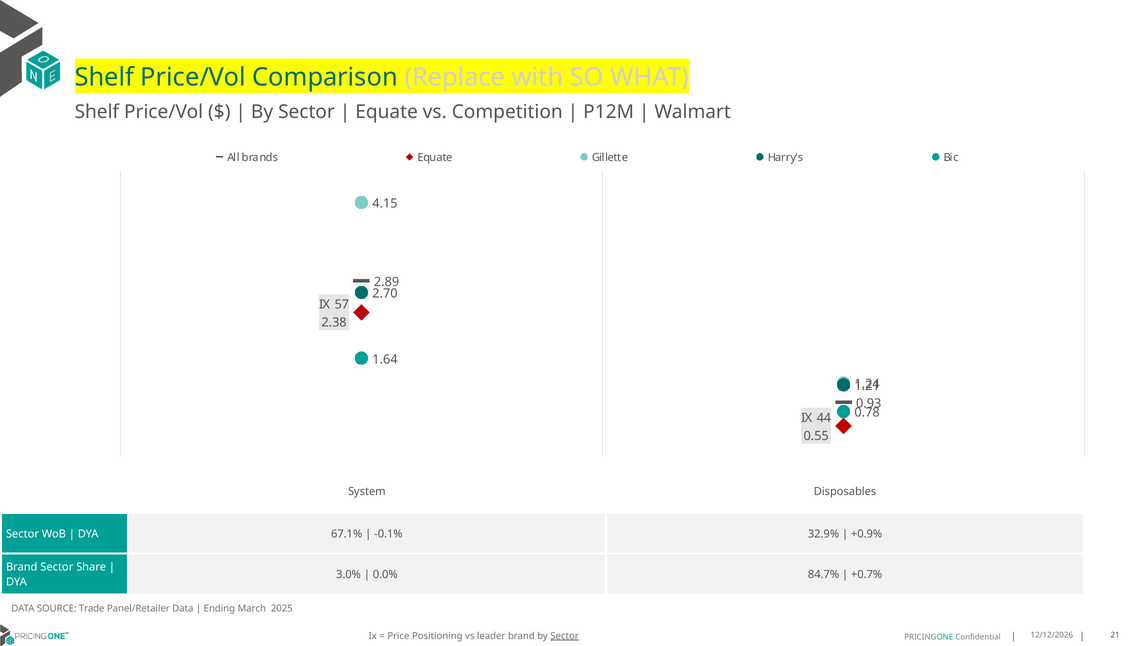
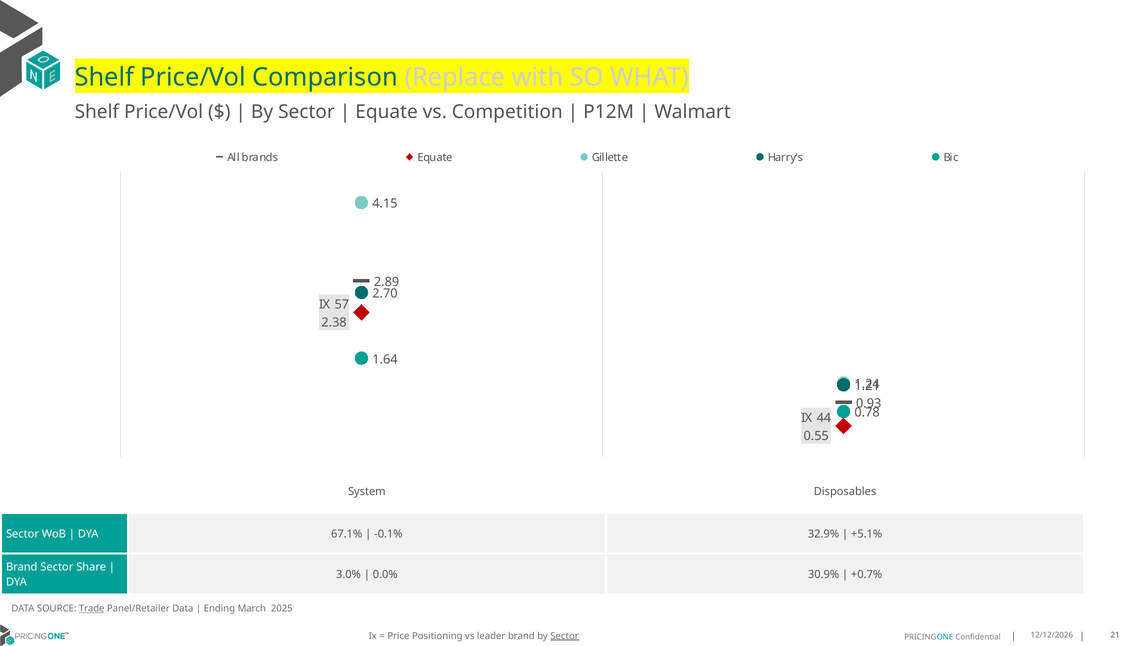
+0.9%: +0.9% -> +5.1% (867, 534)
84.7%: 84.7% -> 30.9% (824, 574)
Trade underline: none -> present (92, 608)
